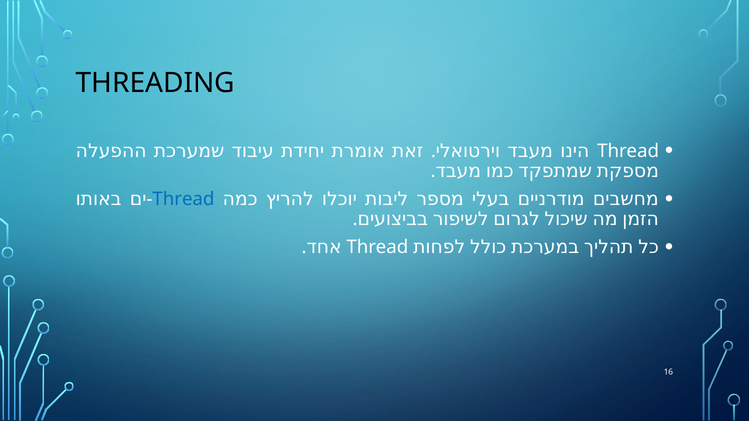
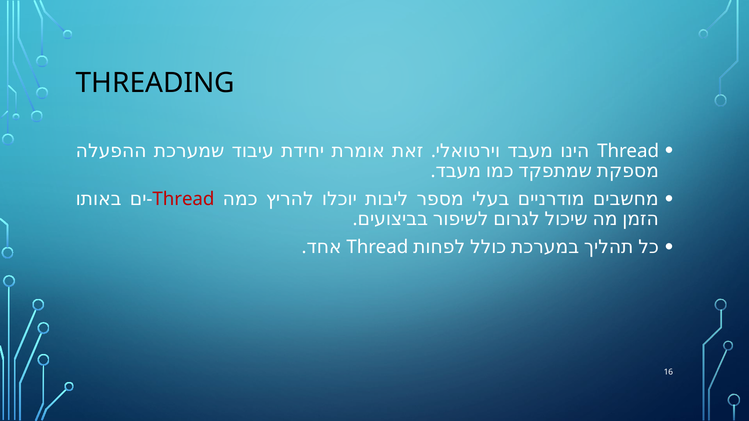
Thread colour: blue -> red (183, 199)
